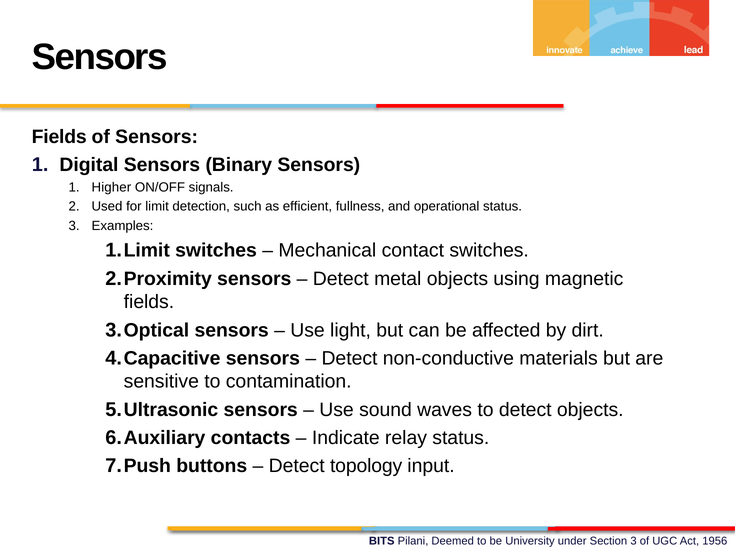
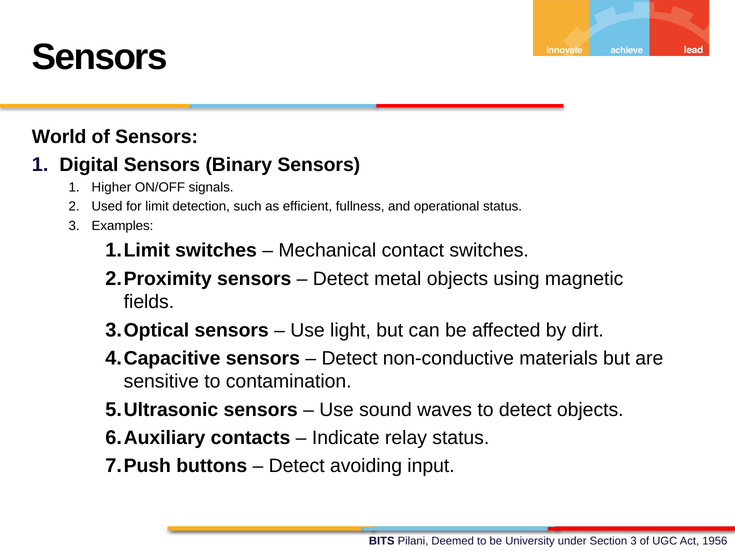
Fields: Fields -> World (59, 137)
topology: topology -> avoiding (366, 466)
